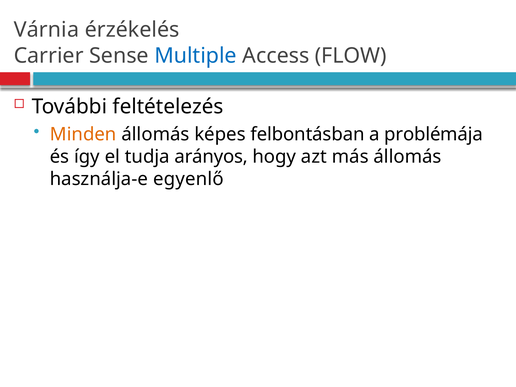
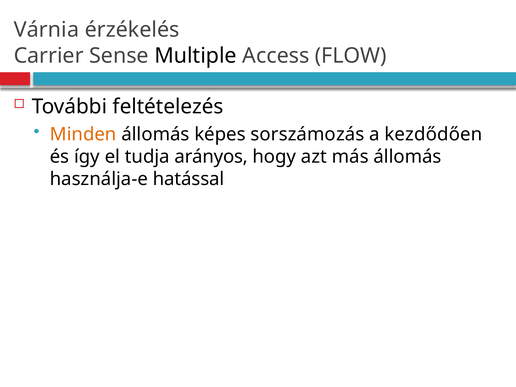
Multiple colour: blue -> black (196, 56)
felbontásban: felbontásban -> sorszámozás (307, 134)
problémája: problémája -> kezdődően (433, 134)
egyenlő: egyenlő -> hatással (189, 179)
